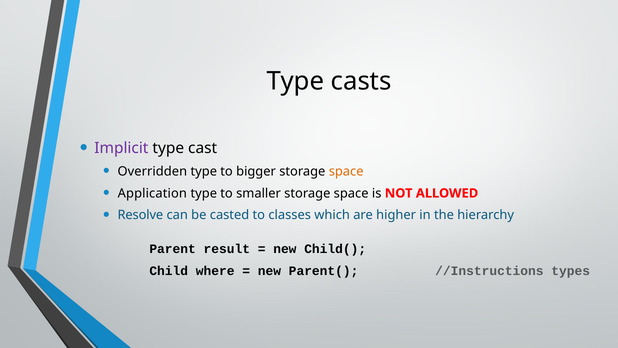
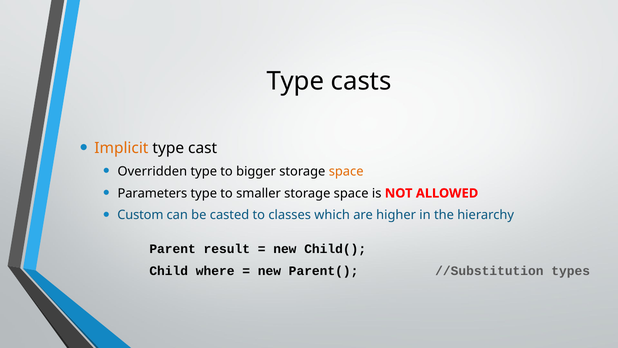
Implicit colour: purple -> orange (121, 148)
Application: Application -> Parameters (152, 193)
Resolve: Resolve -> Custom (140, 215)
//Instructions: //Instructions -> //Substitution (489, 271)
